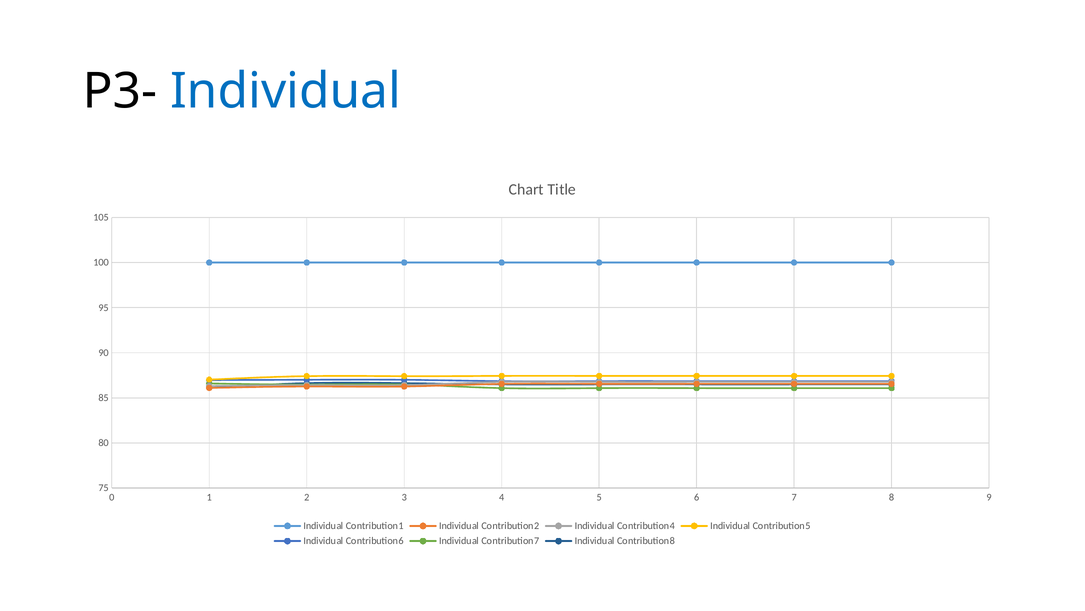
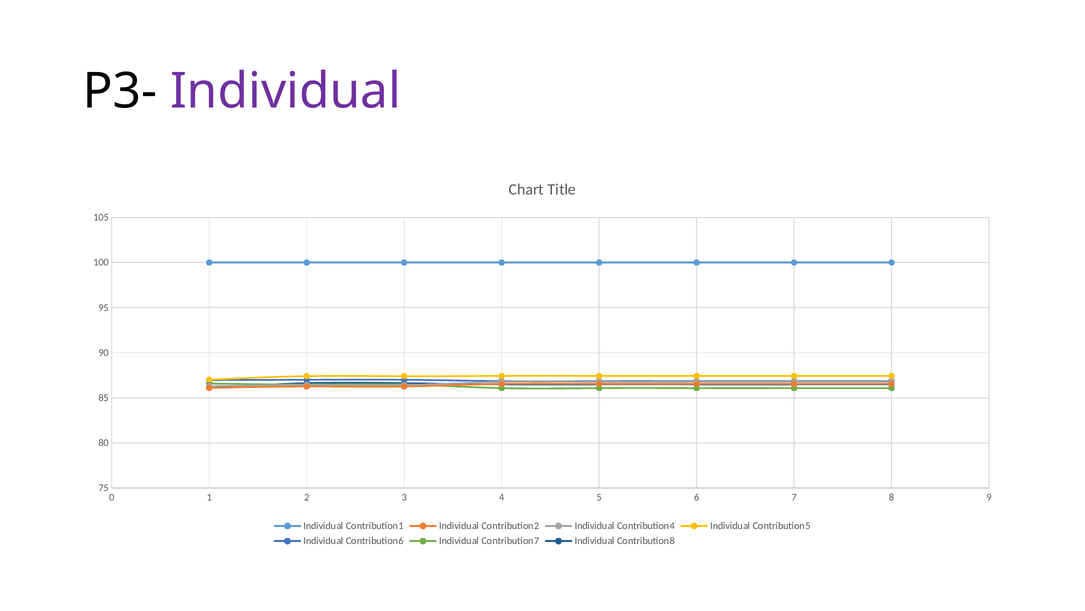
Individual colour: blue -> purple (286, 91)
